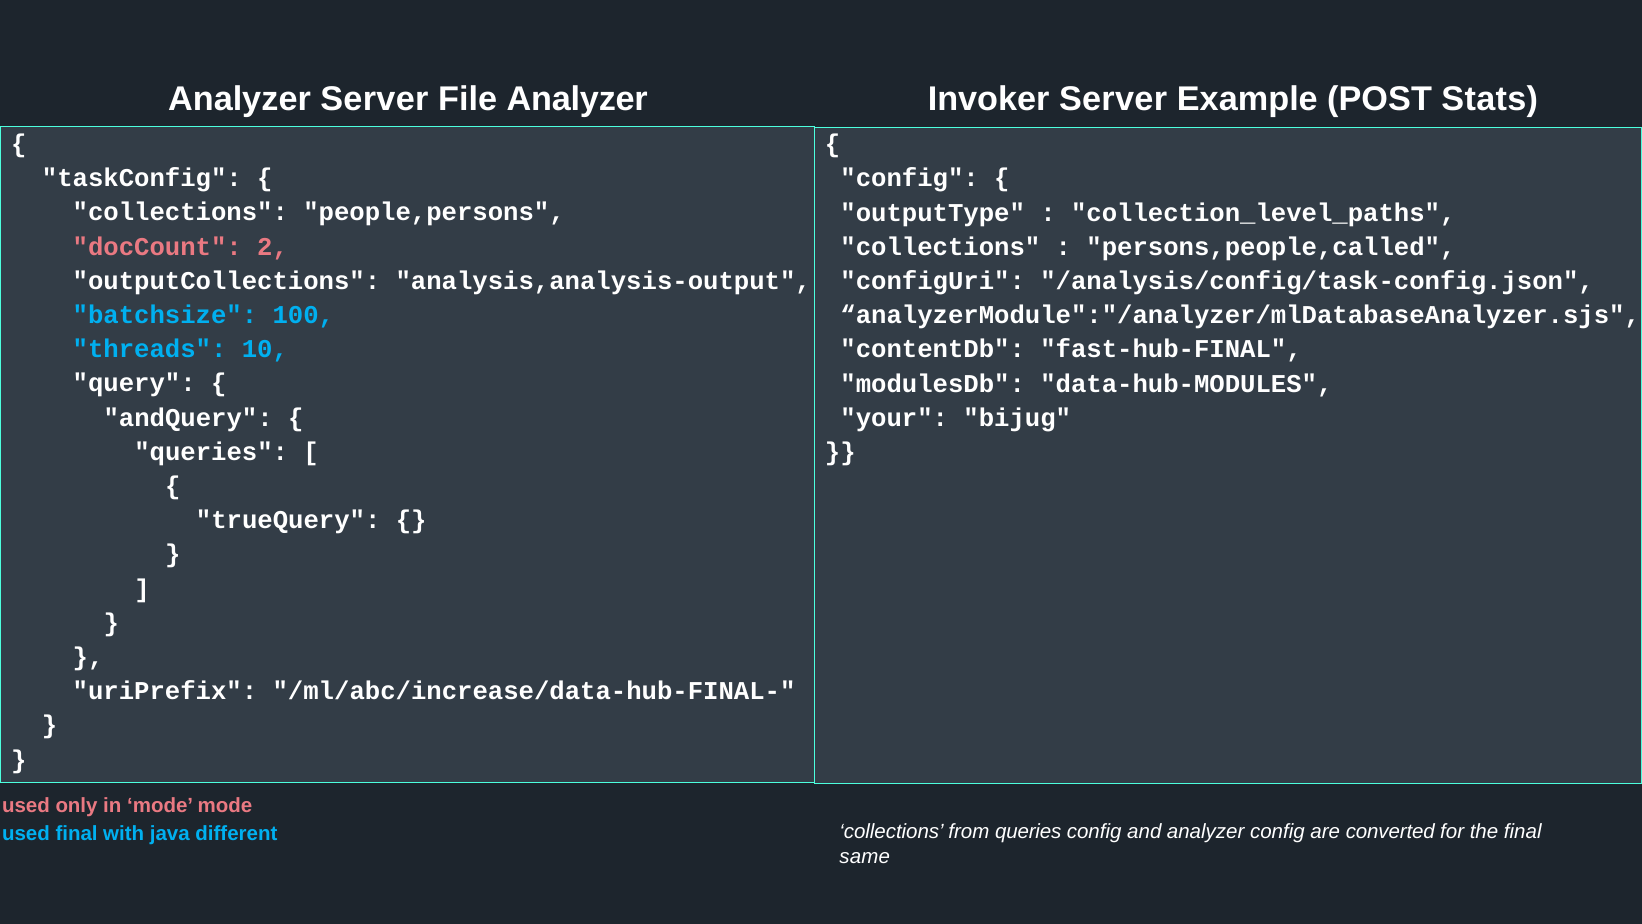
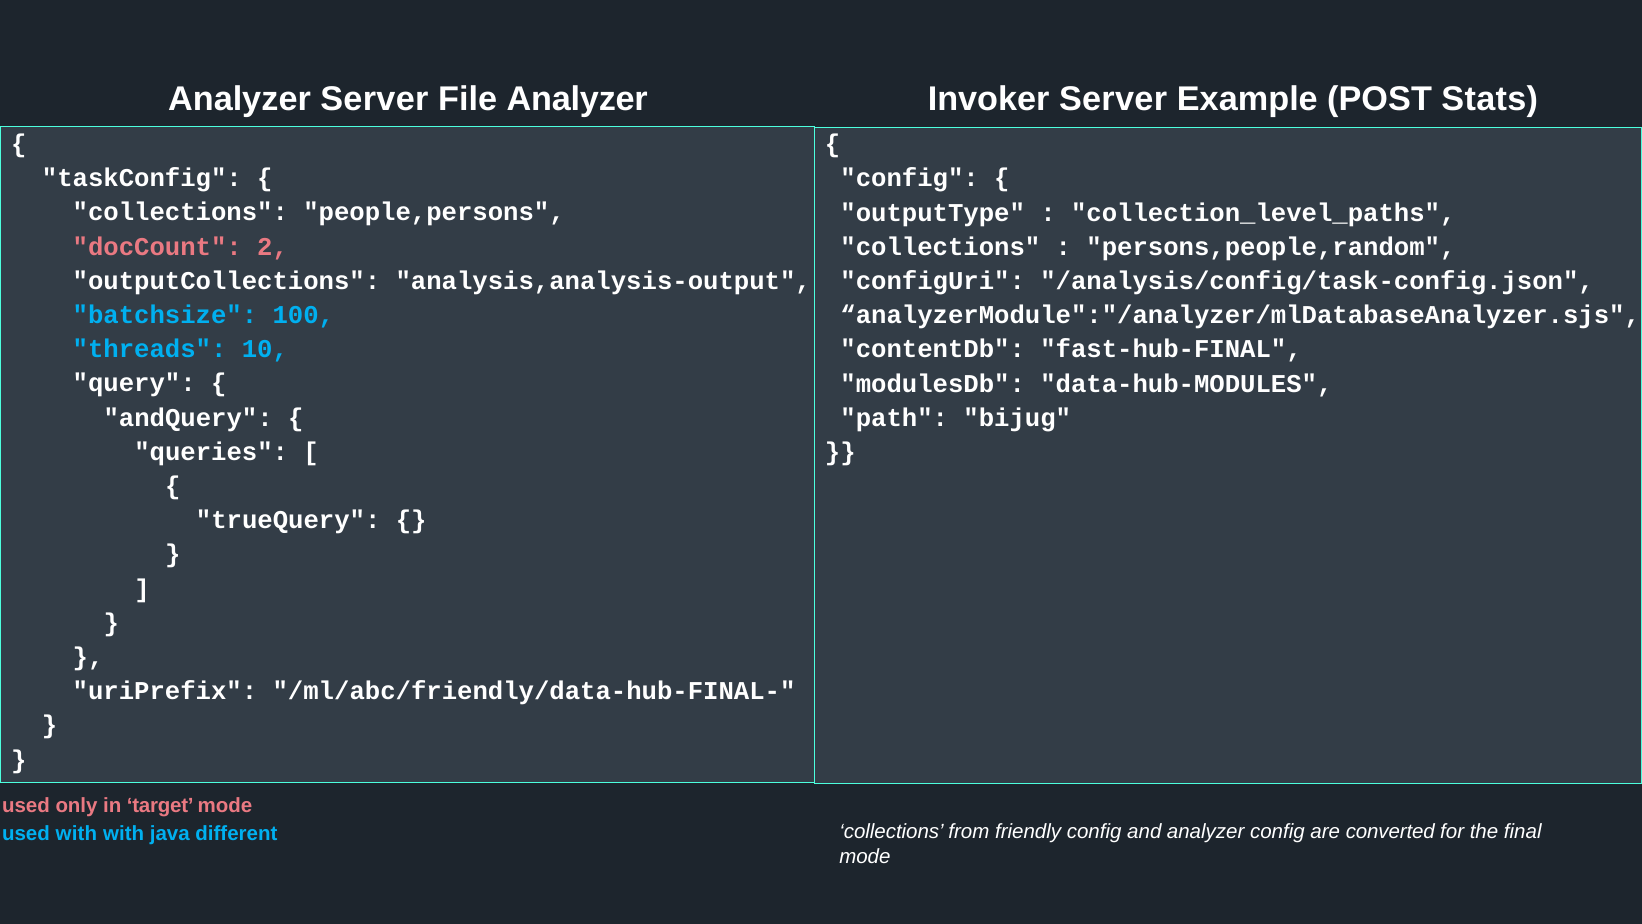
persons,people,called: persons,people,called -> persons,people,random (1271, 247)
your: your -> path (894, 418)
/ml/abc/increase/data-hub-FINAL-: /ml/abc/increase/data-hub-FINAL- -> /ml/abc/friendly/data-hub-FINAL- (534, 691)
in mode: mode -> target (160, 805)
from queries: queries -> friendly (1028, 832)
used final: final -> with (76, 833)
same: same -> mode (865, 856)
